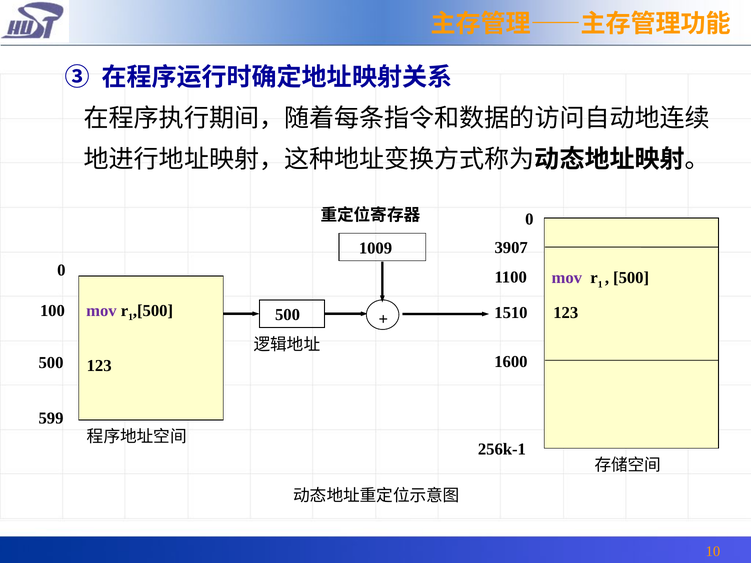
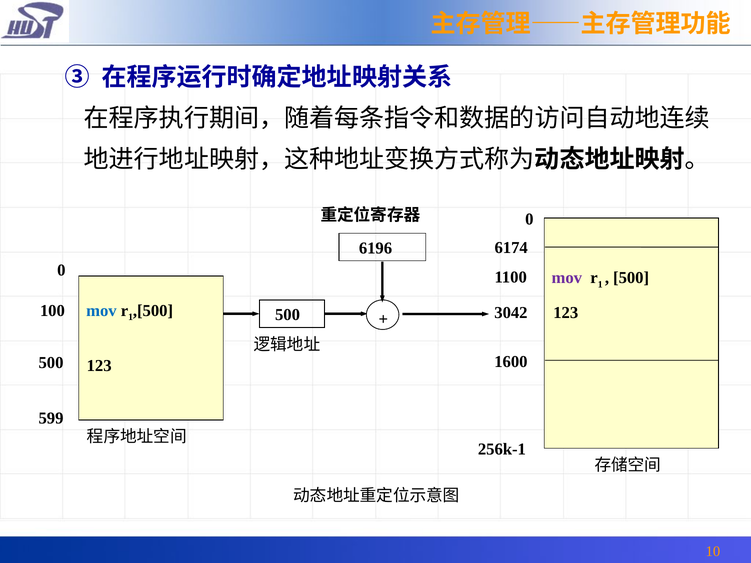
3907: 3907 -> 6174 (511, 248)
1009: 1009 -> 6196 (375, 248)
mov colour: purple -> blue (101, 311)
1510: 1510 -> 3042 (511, 313)
